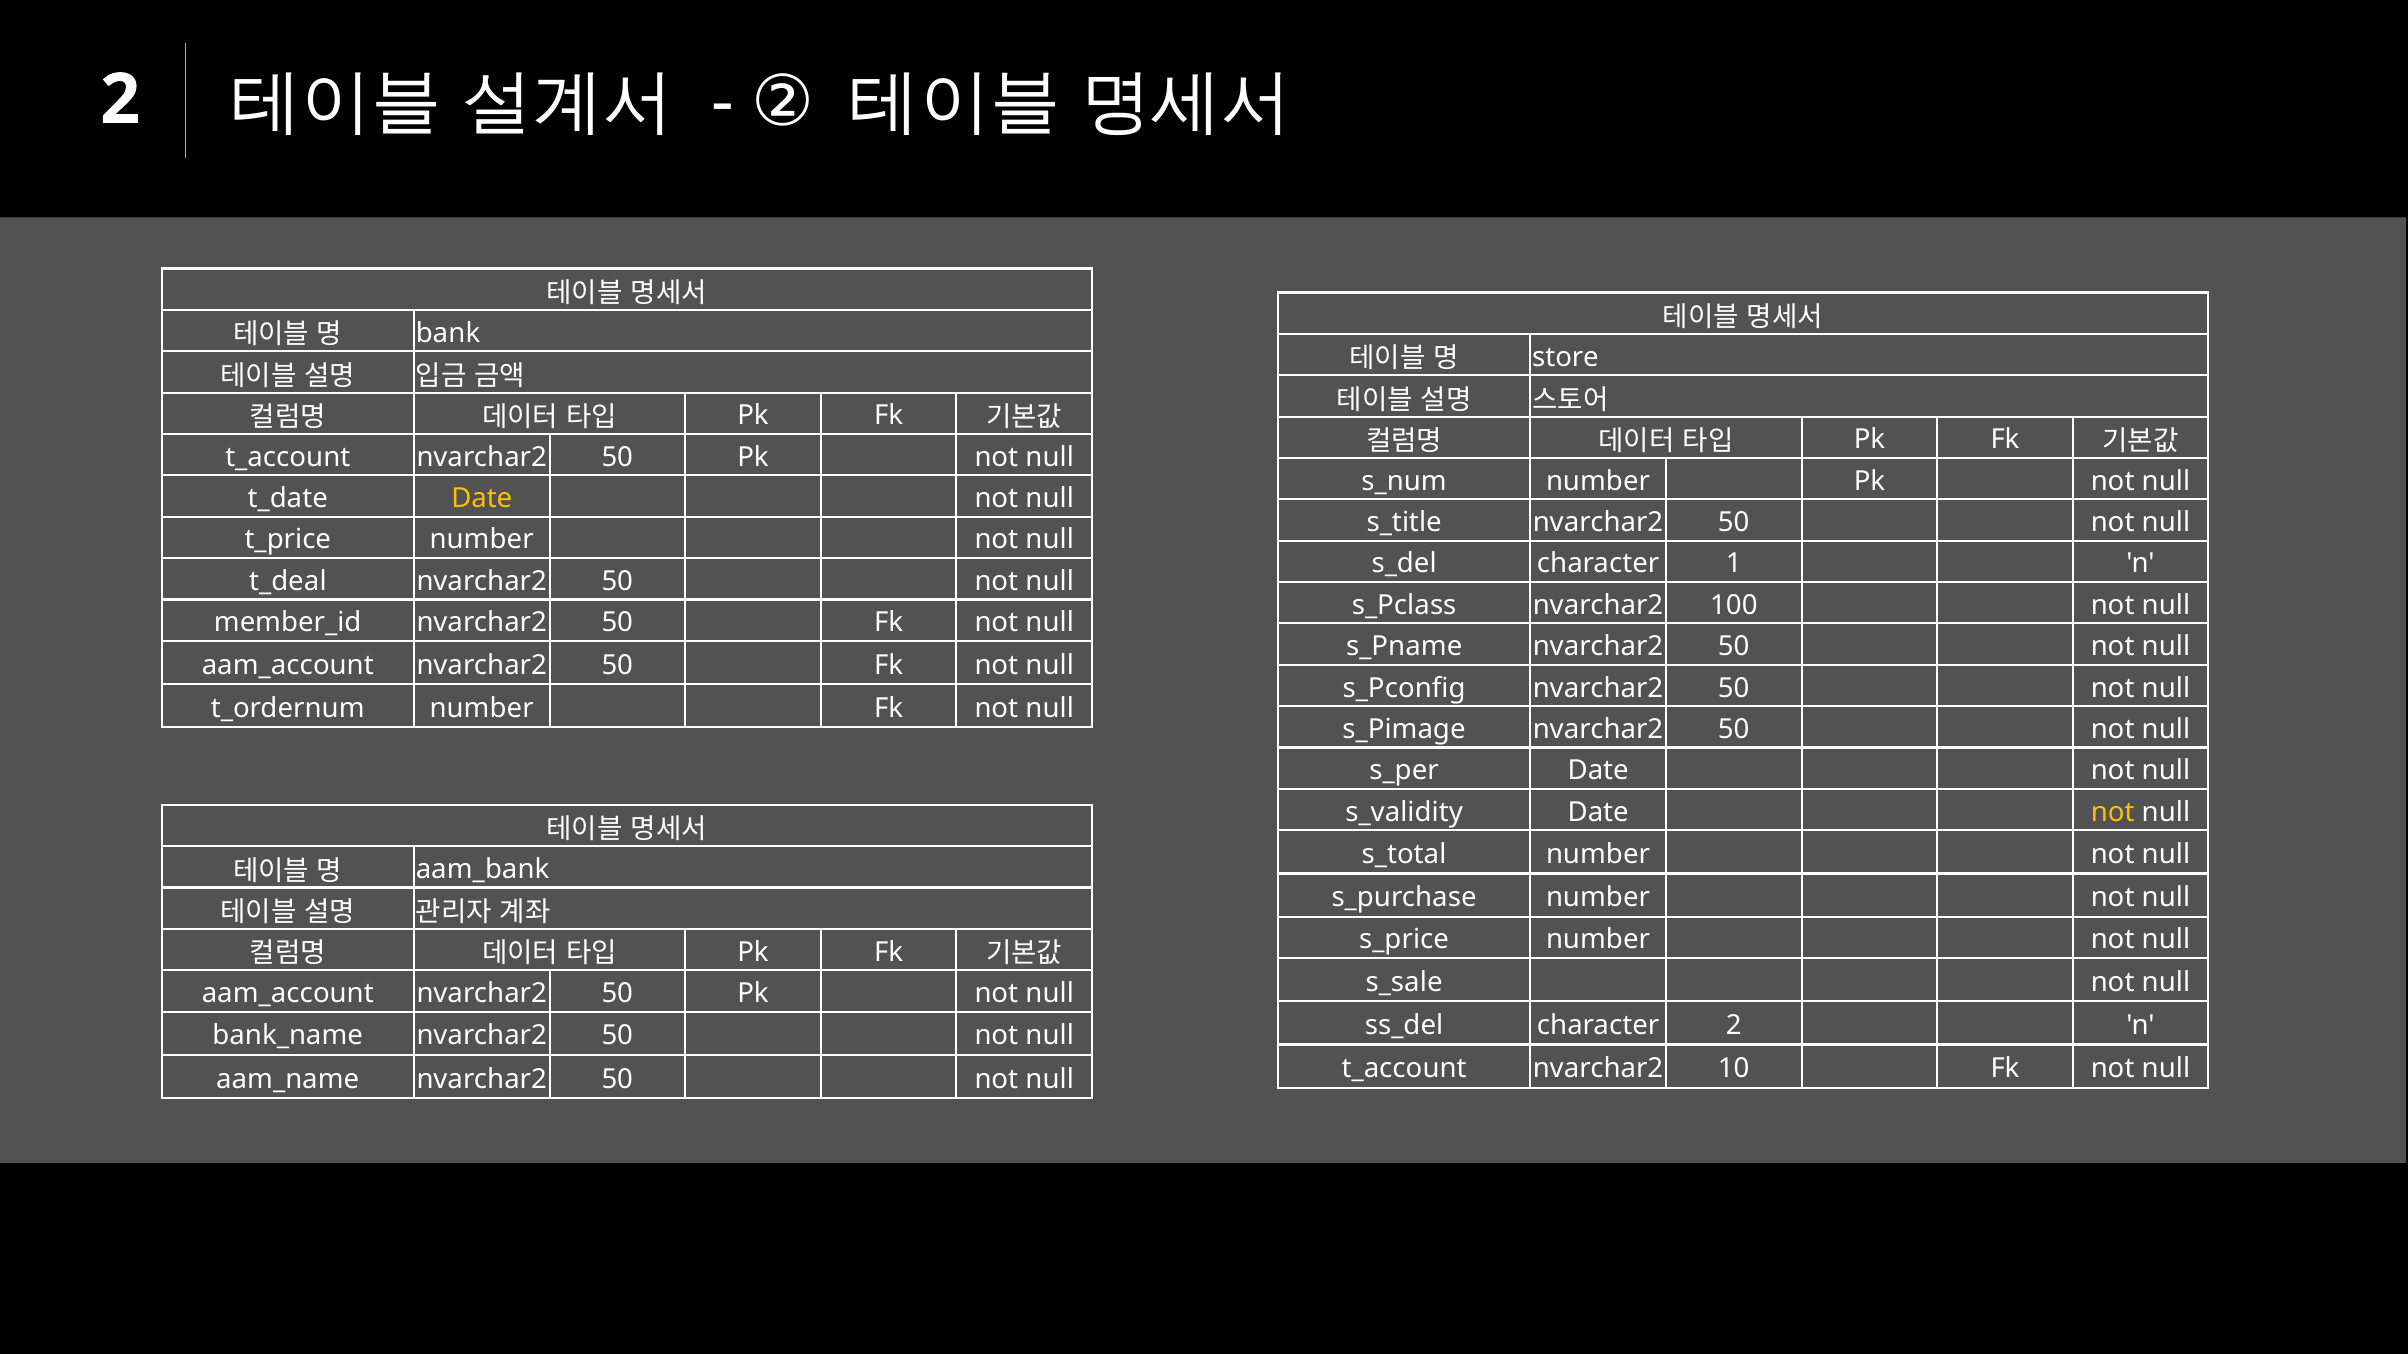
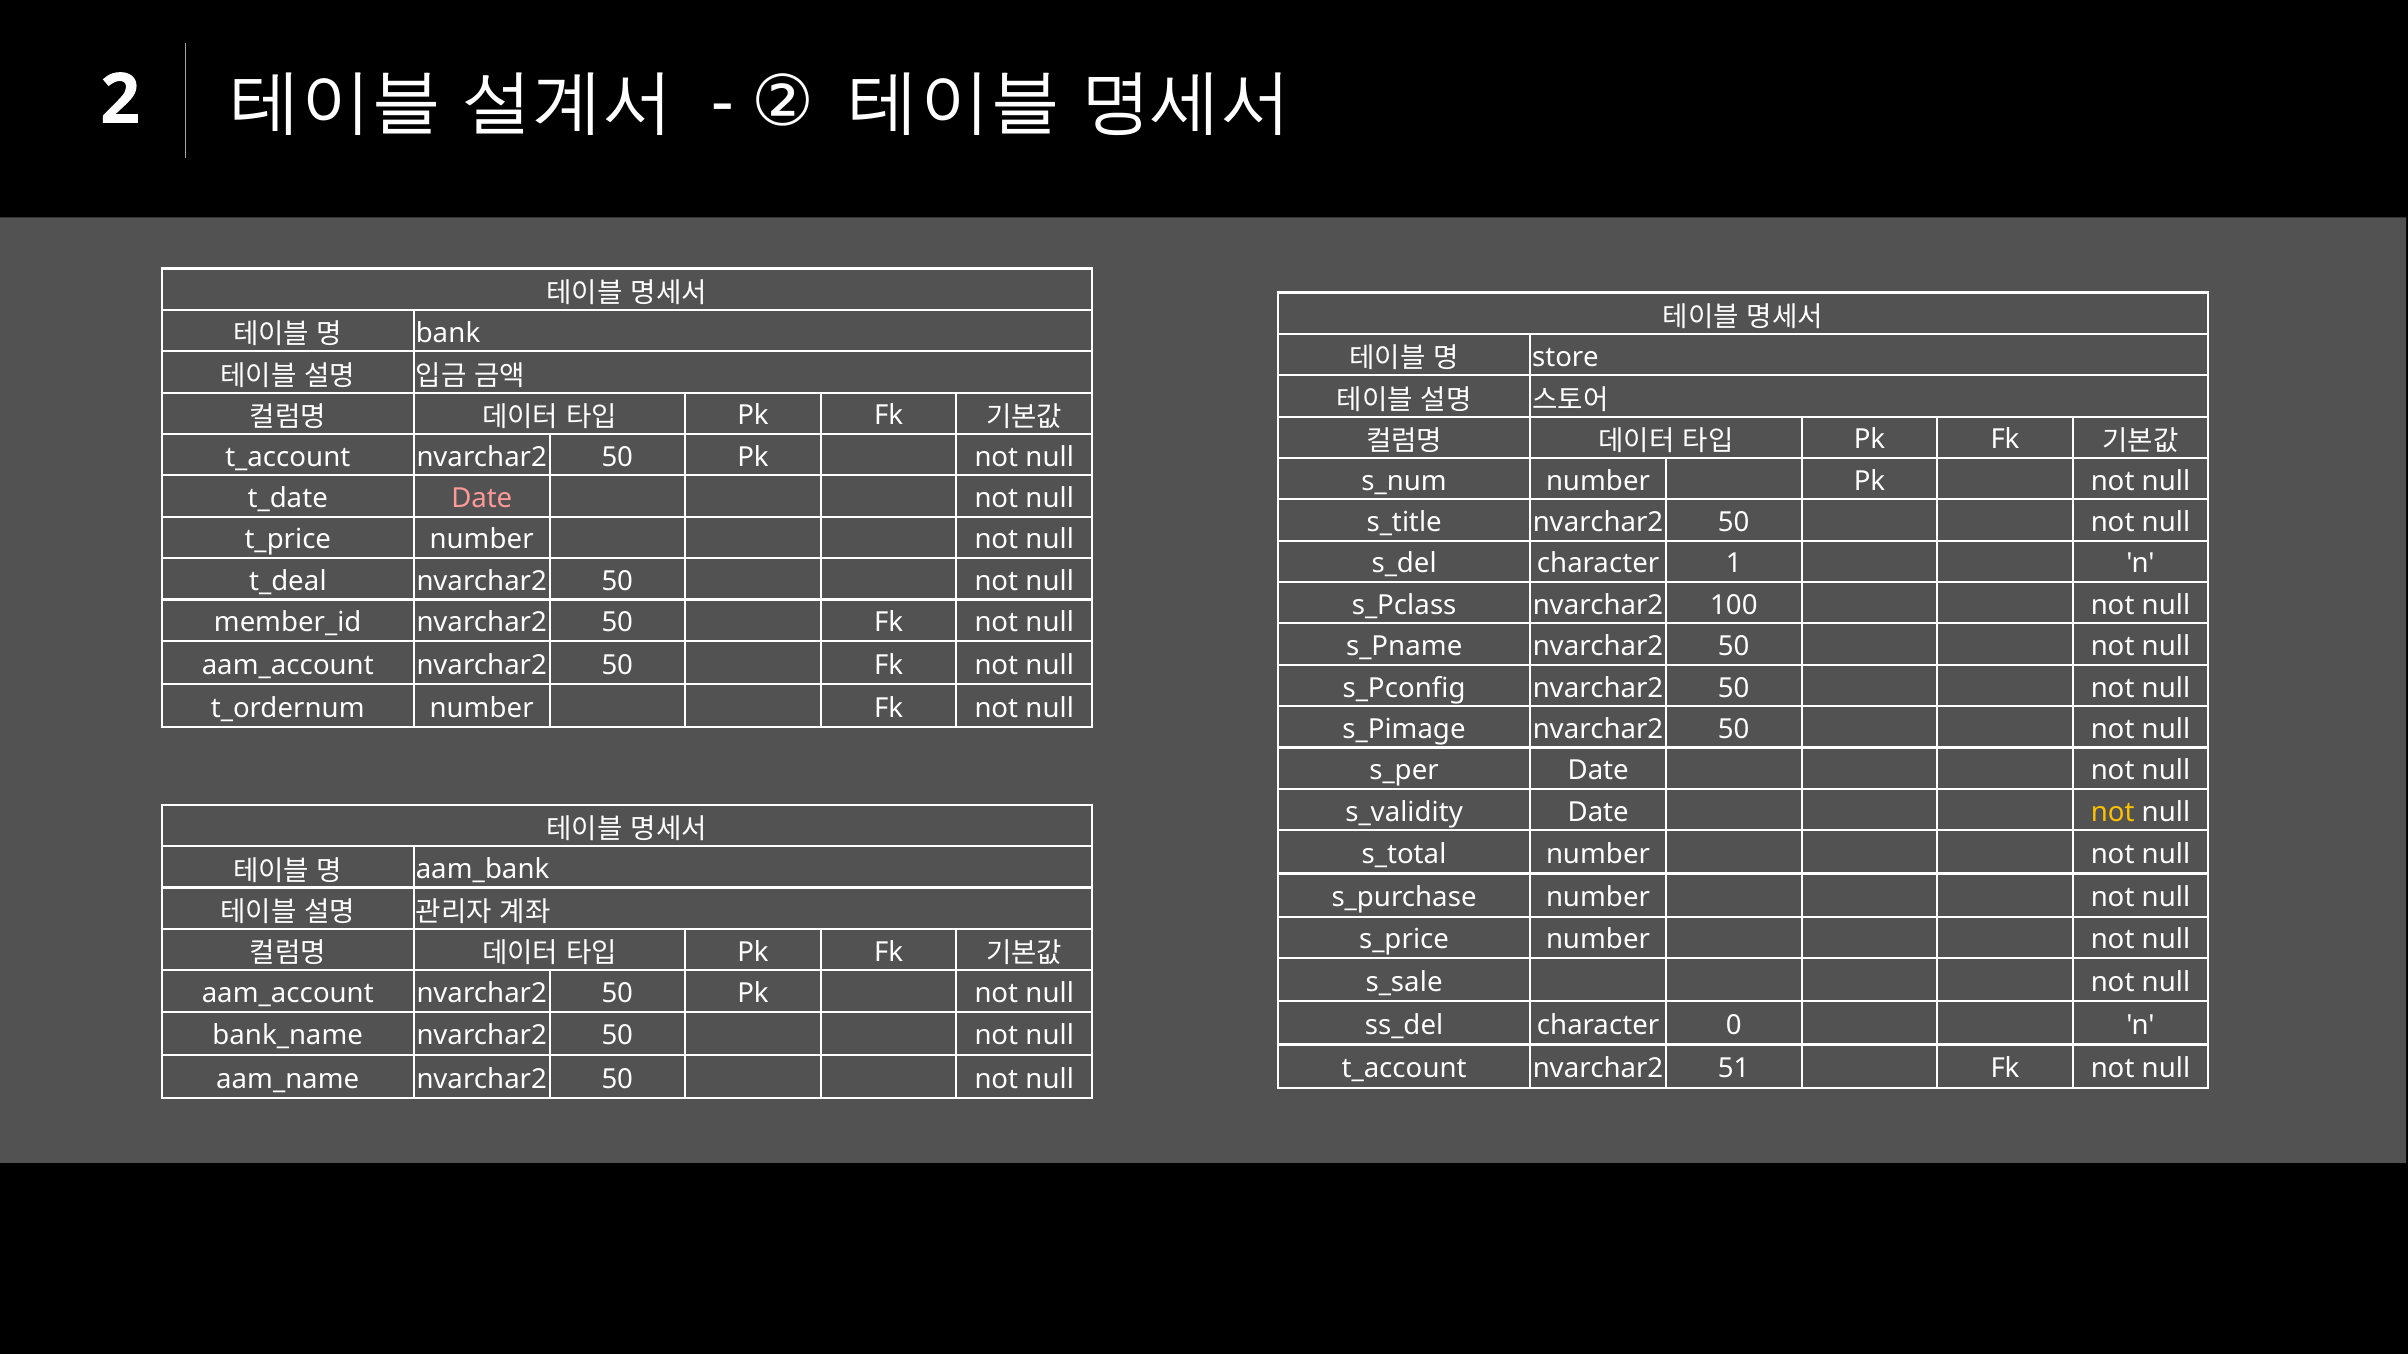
Date colour: yellow -> pink (482, 499)
character 2: 2 -> 0 (1734, 1026)
10: 10 -> 51 (1734, 1069)
